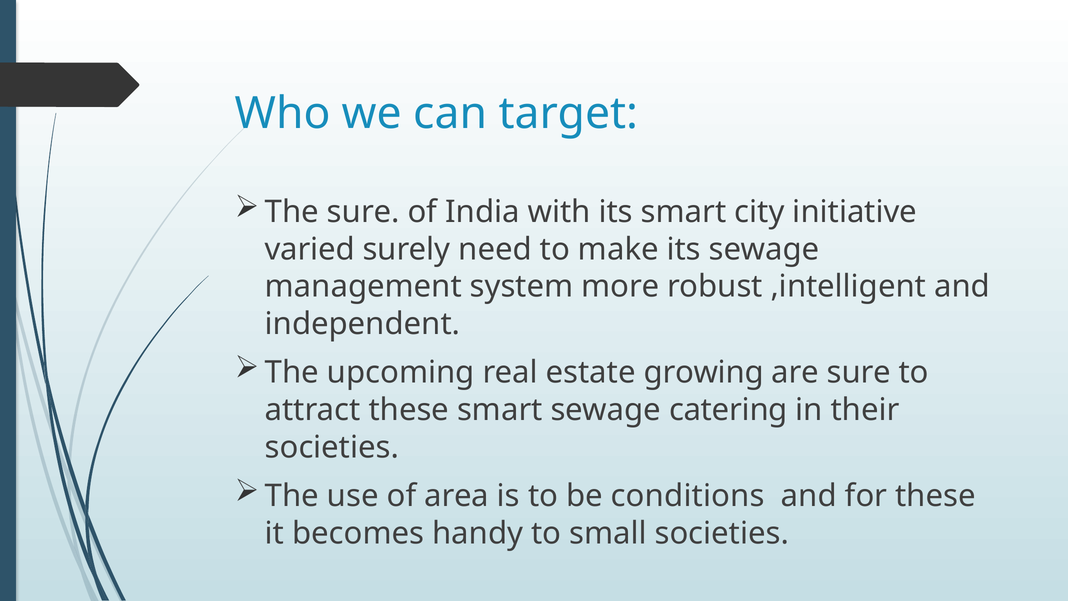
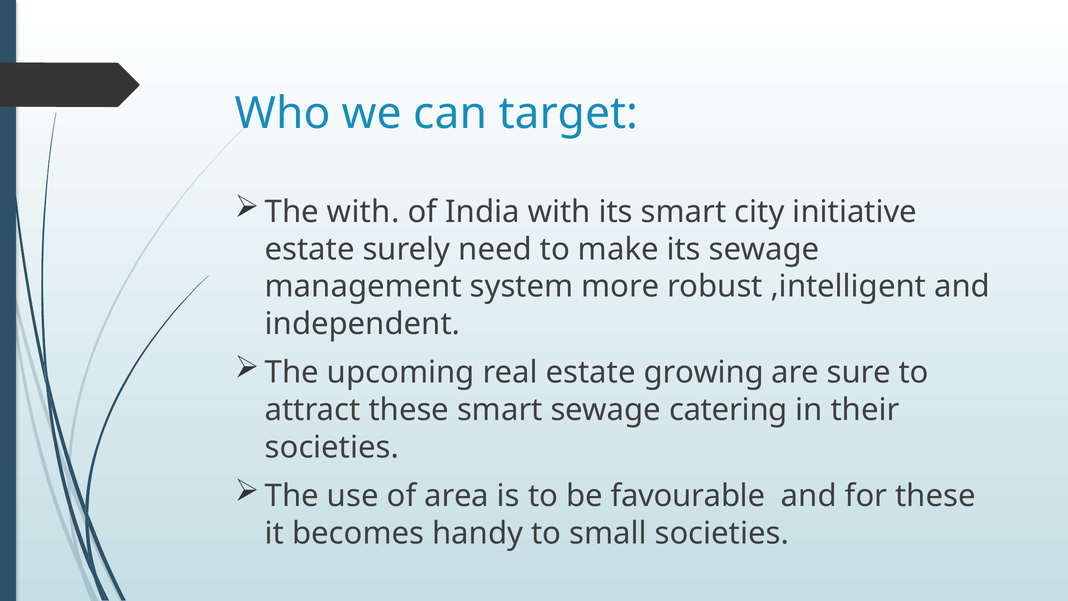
The sure: sure -> with (363, 212)
varied: varied -> estate (310, 249)
conditions: conditions -> favourable (688, 496)
